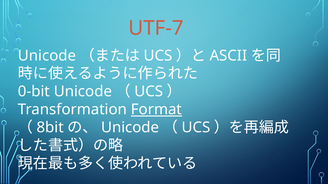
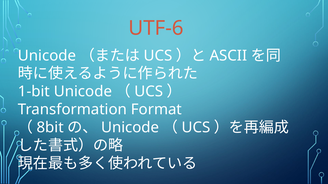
UTF-7: UTF-7 -> UTF-6 (156, 28)
0-bit: 0-bit -> 1-bit (34, 92)
Format underline: present -> none (156, 110)
